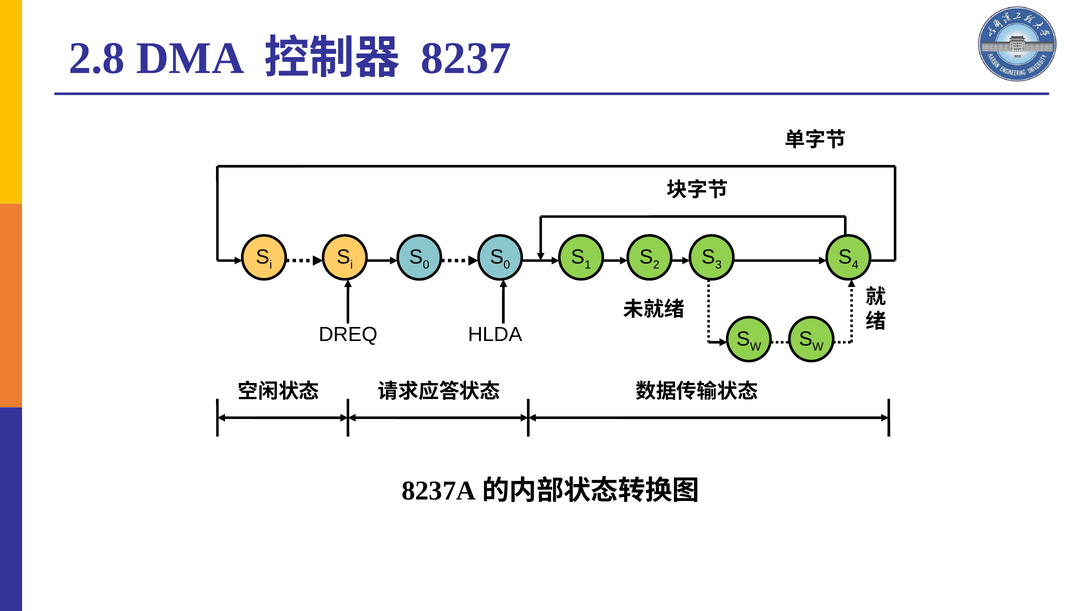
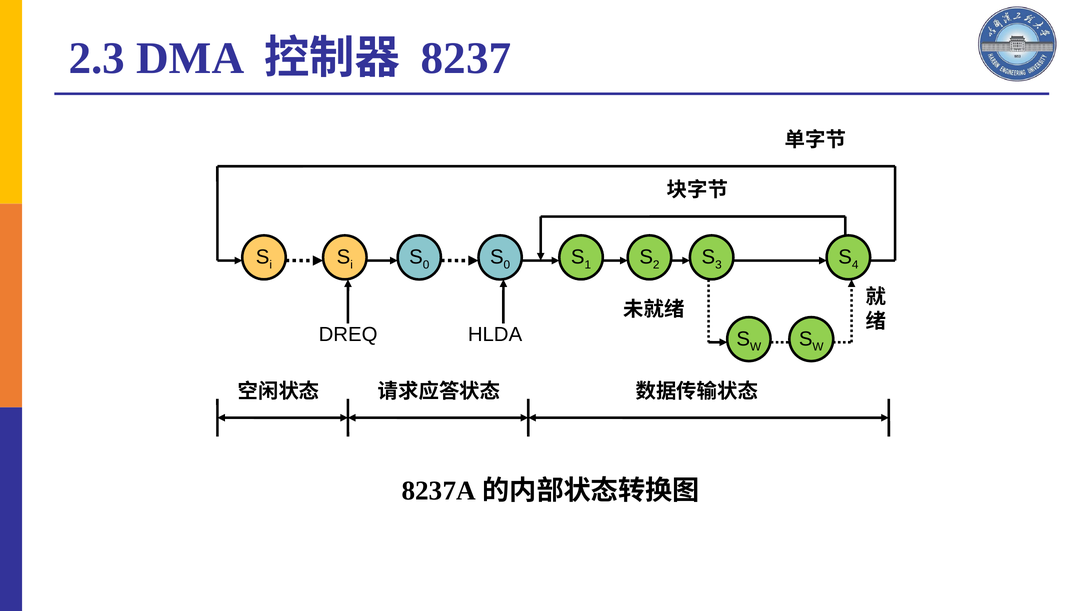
2.8: 2.8 -> 2.3 (97, 58)
